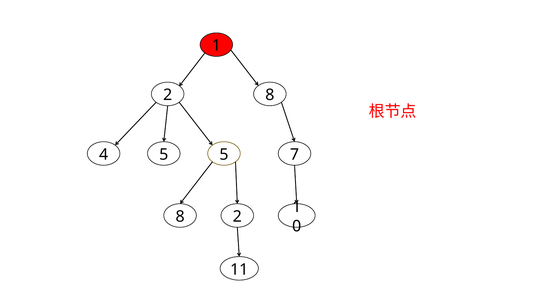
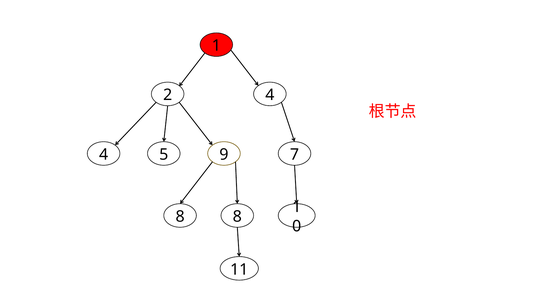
2 8: 8 -> 4 (270, 95)
5 5: 5 -> 9 (224, 155)
8 2: 2 -> 8 (237, 217)
